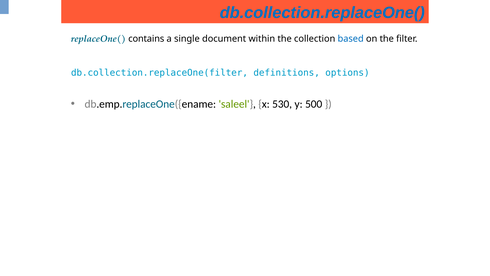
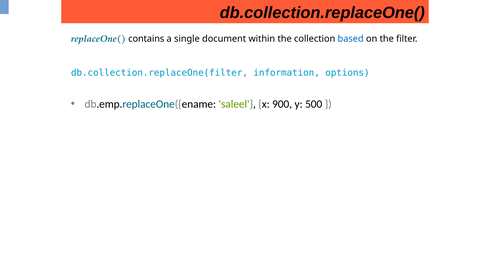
db.collection.replaceOne( colour: blue -> black (322, 13)
definitions: definitions -> information (287, 73)
530: 530 -> 900 (282, 104)
